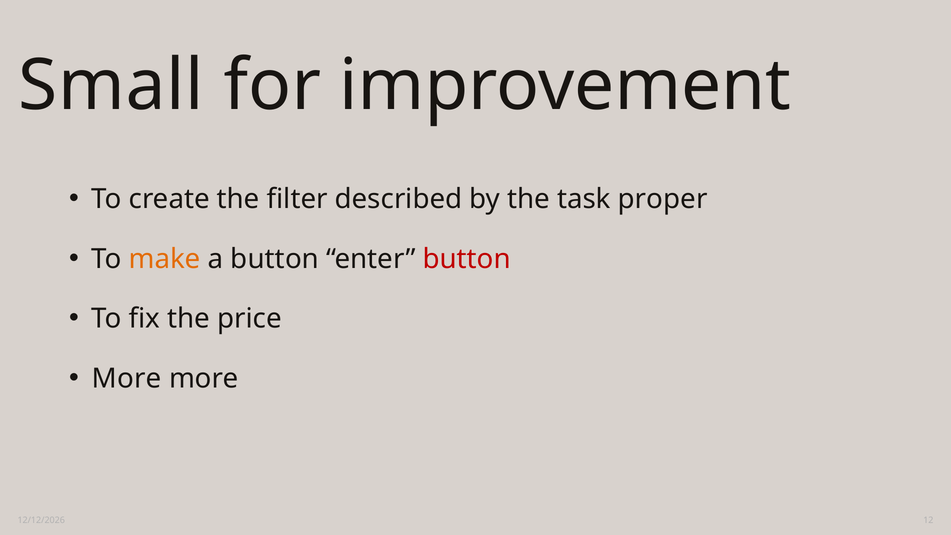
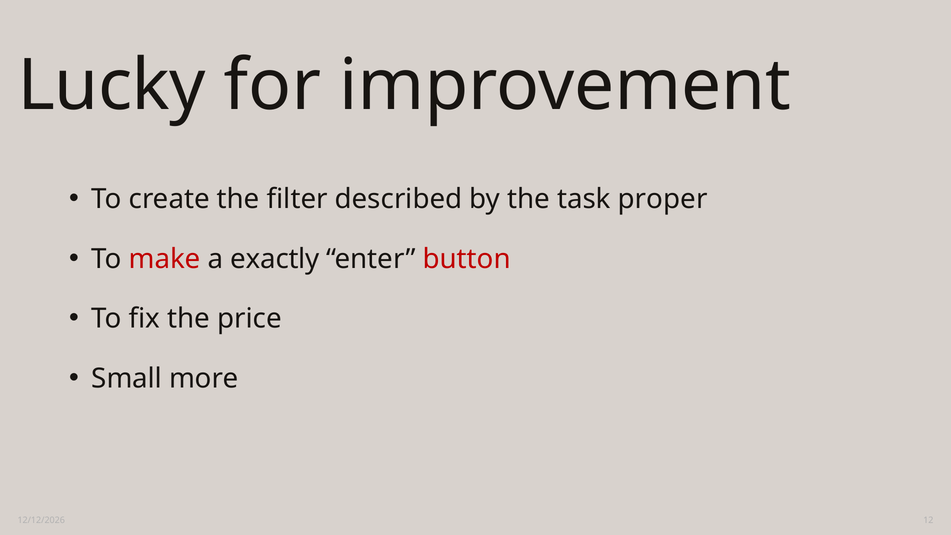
Small: Small -> Lucky (112, 86)
make colour: orange -> red (165, 259)
a button: button -> exactly (275, 259)
More: More -> Small (127, 378)
